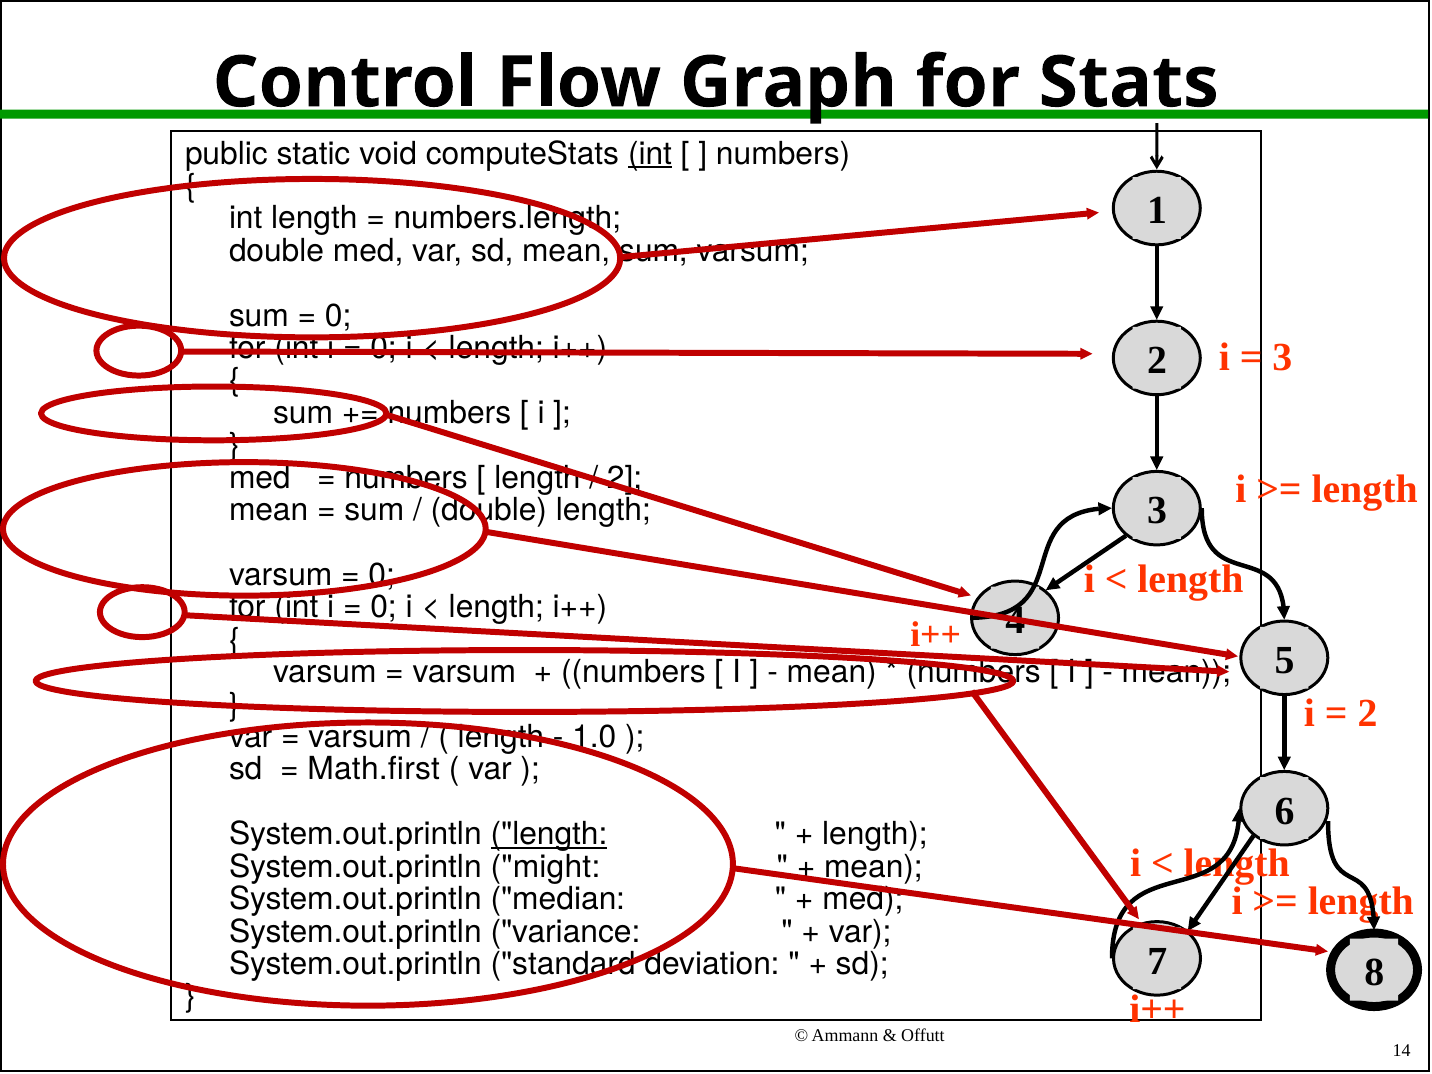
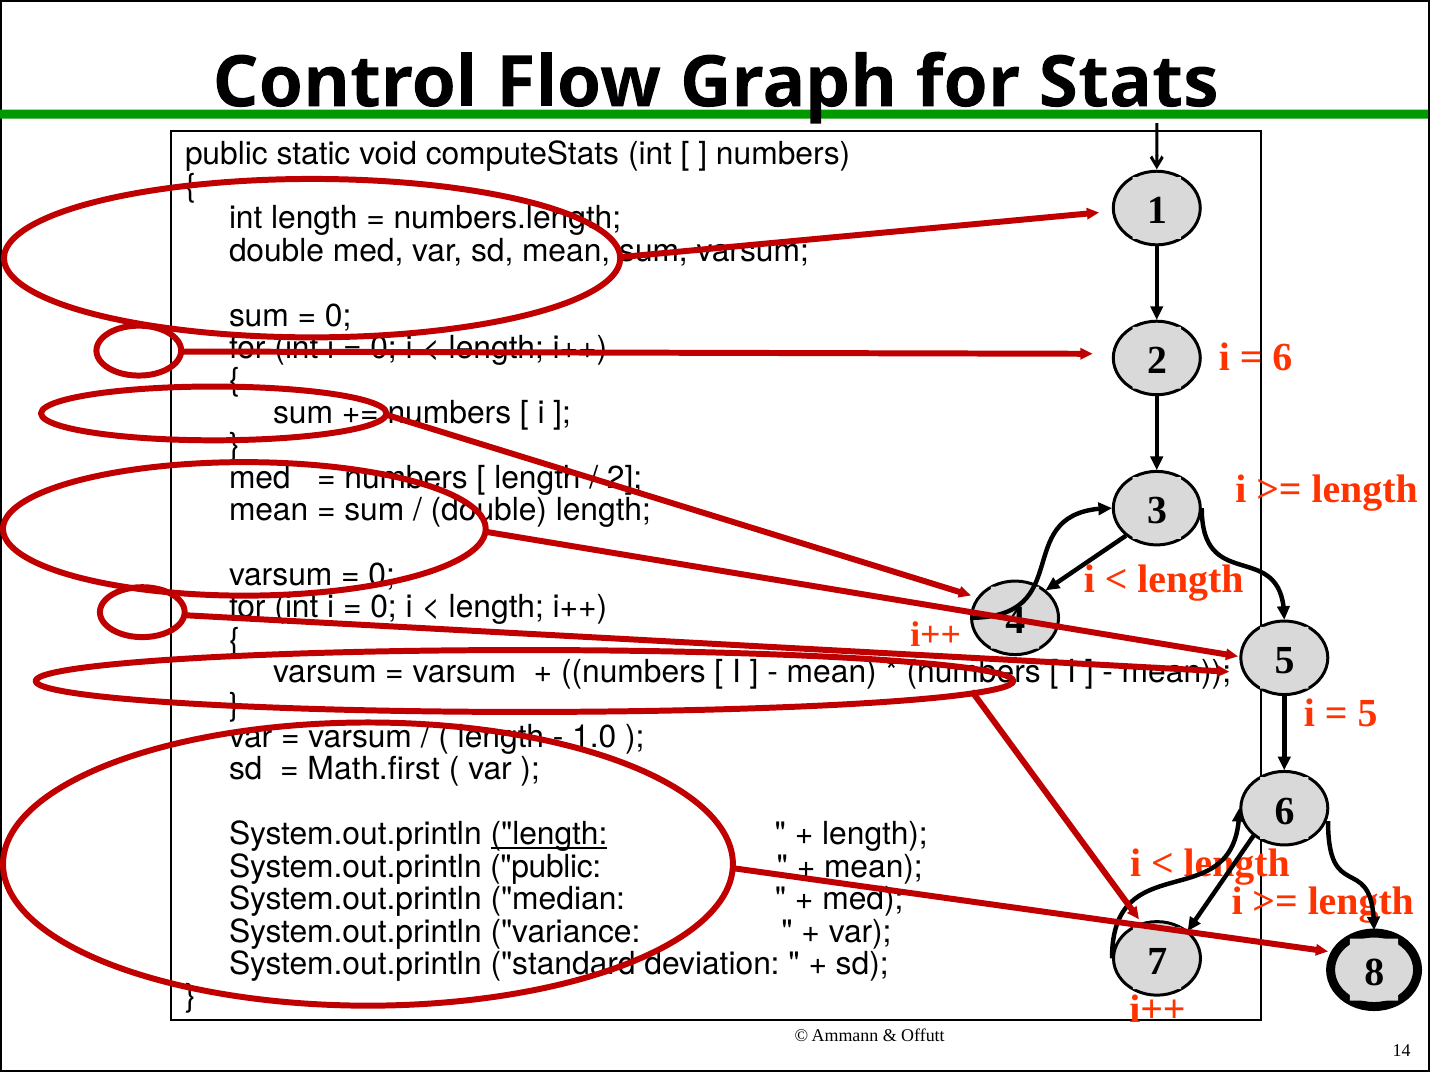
int underline: present -> none (650, 154)
3: 3 -> 6 (1282, 357)
2: 2 -> 5 (1367, 713)
System.out.println might: might -> public (546, 867)
